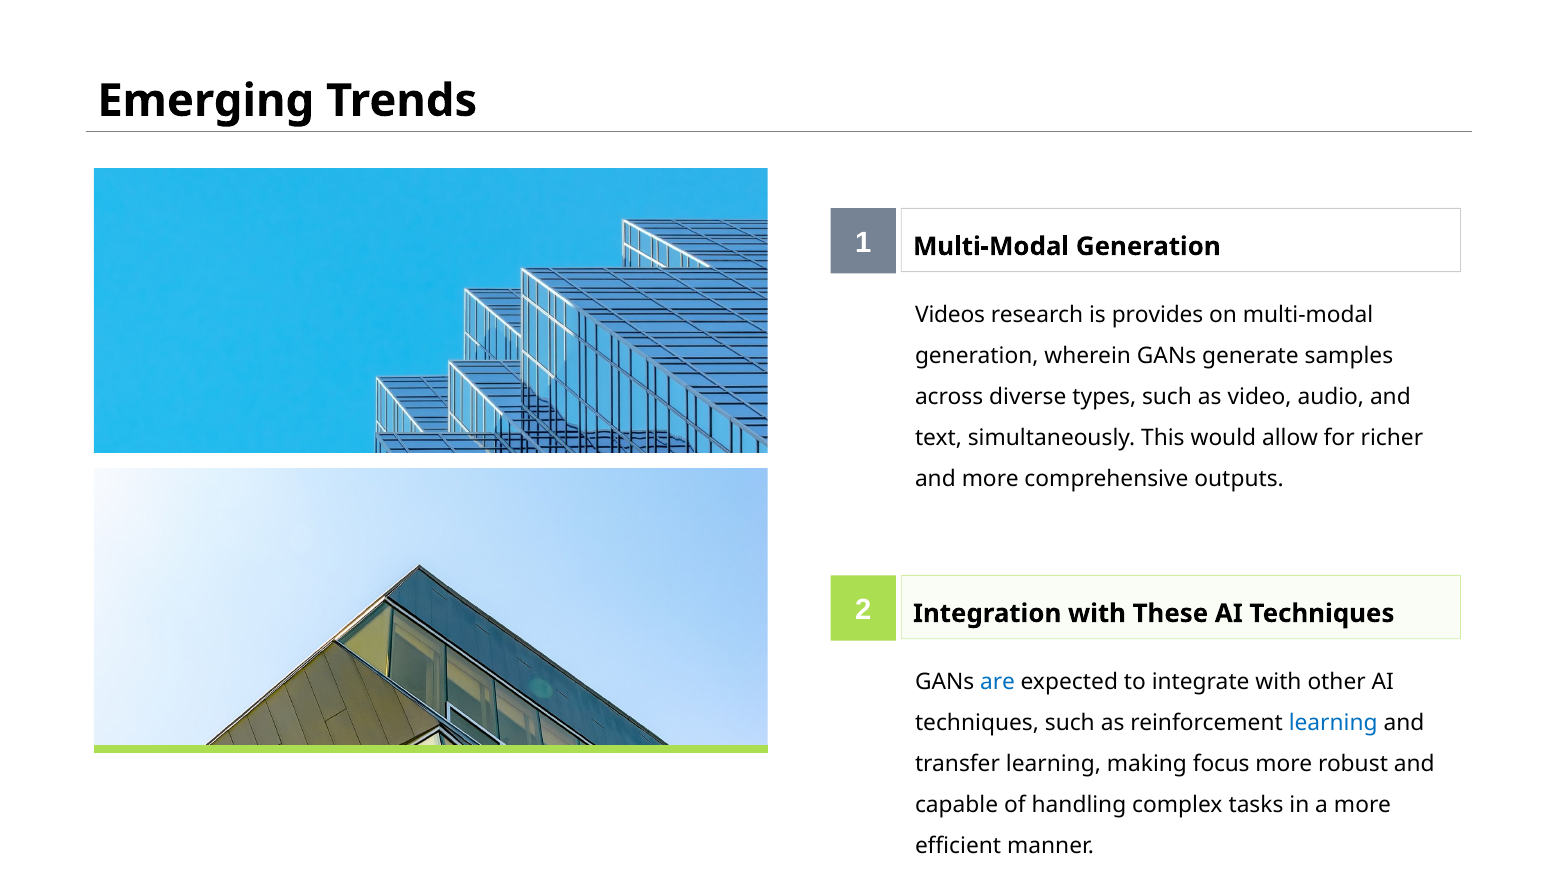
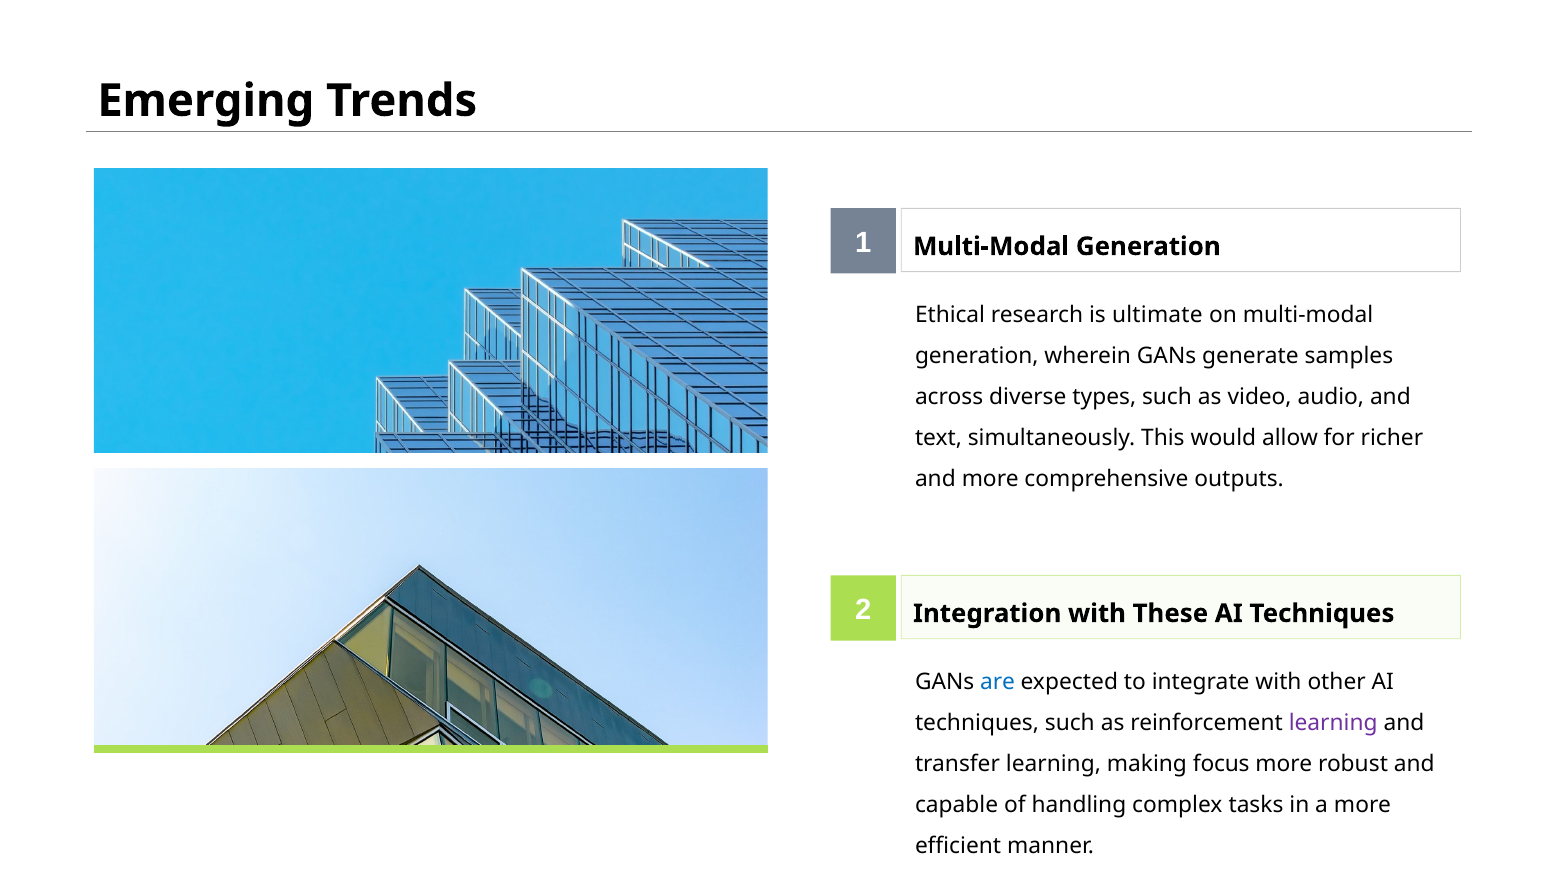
Videos: Videos -> Ethical (950, 315)
provides: provides -> ultimate (1157, 315)
learning colour: blue -> purple (1333, 723)
